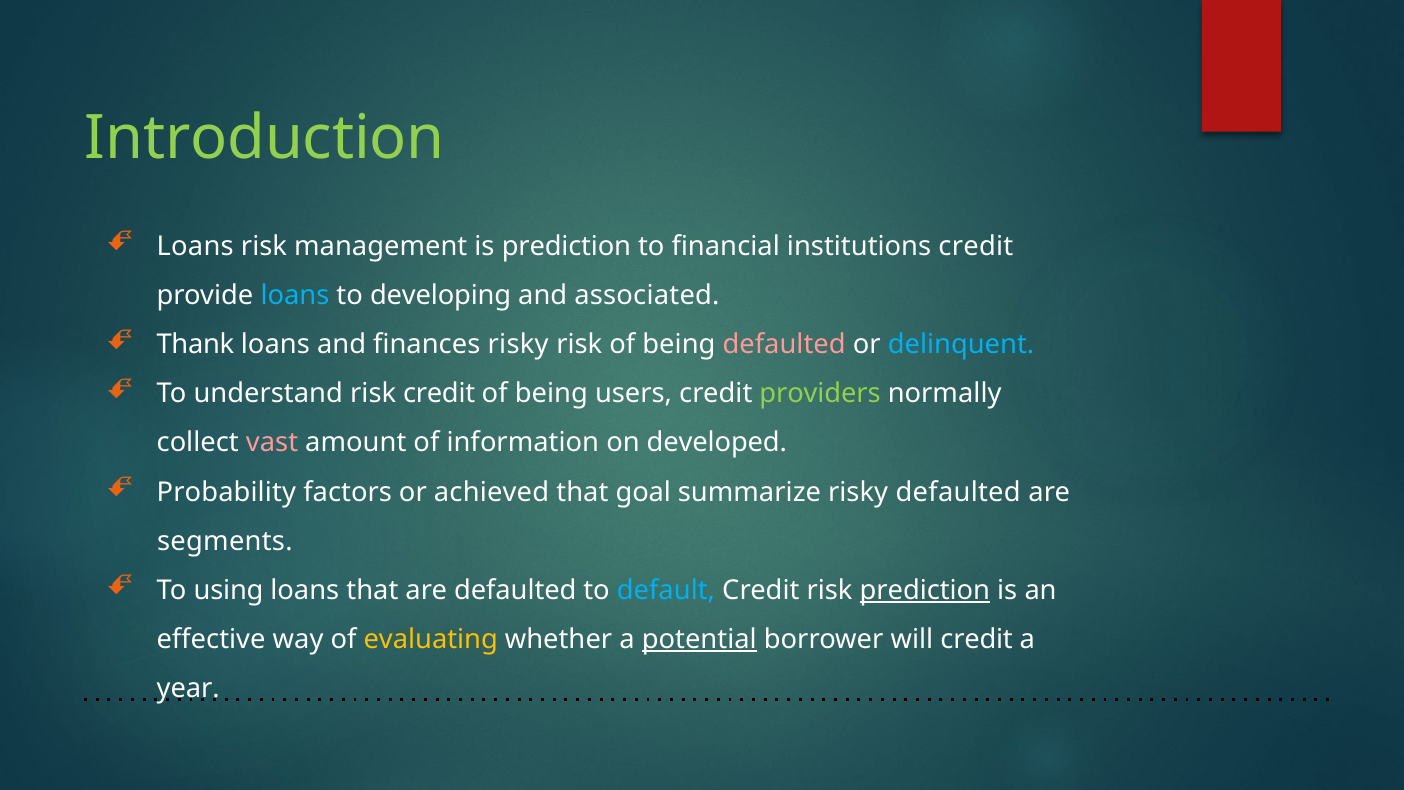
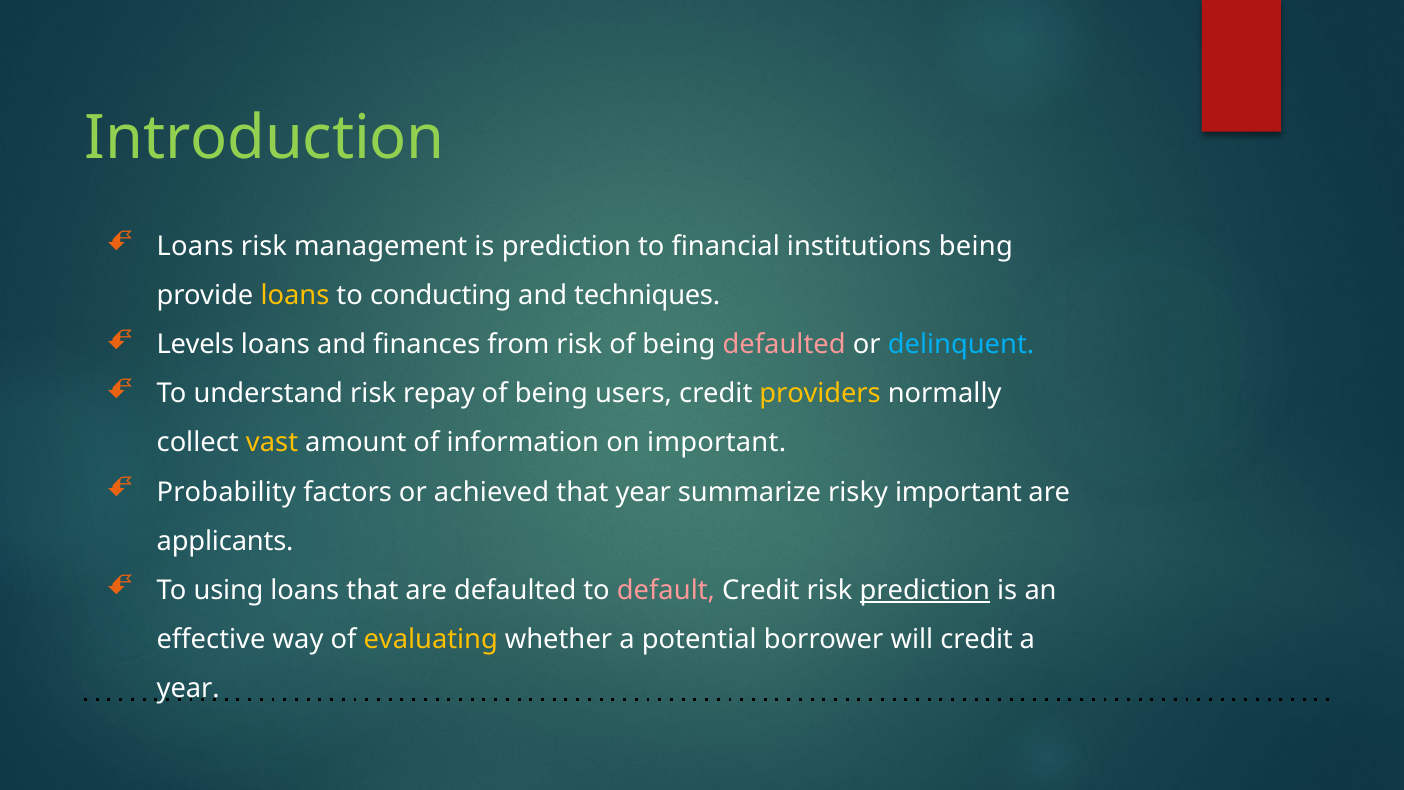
institutions credit: credit -> being (976, 246)
loans colour: light blue -> yellow (295, 295)
developing: developing -> conducting (441, 295)
associated: associated -> techniques (647, 295)
Thank: Thank -> Levels (195, 344)
finances risky: risky -> from (518, 344)
risk credit: credit -> repay (439, 394)
providers colour: light green -> yellow (820, 394)
vast colour: pink -> yellow (272, 443)
on developed: developed -> important (717, 443)
that goal: goal -> year (643, 492)
risky defaulted: defaulted -> important (958, 492)
segments: segments -> applicants (225, 541)
default colour: light blue -> pink (666, 590)
potential underline: present -> none (699, 639)
